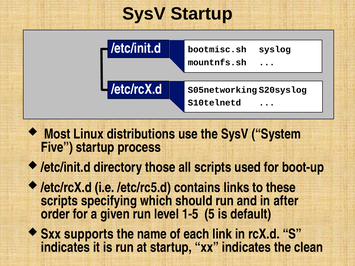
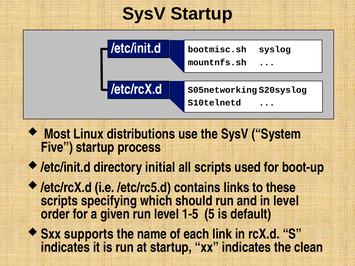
those: those -> initial (160, 168)
in after: after -> level (286, 201)
